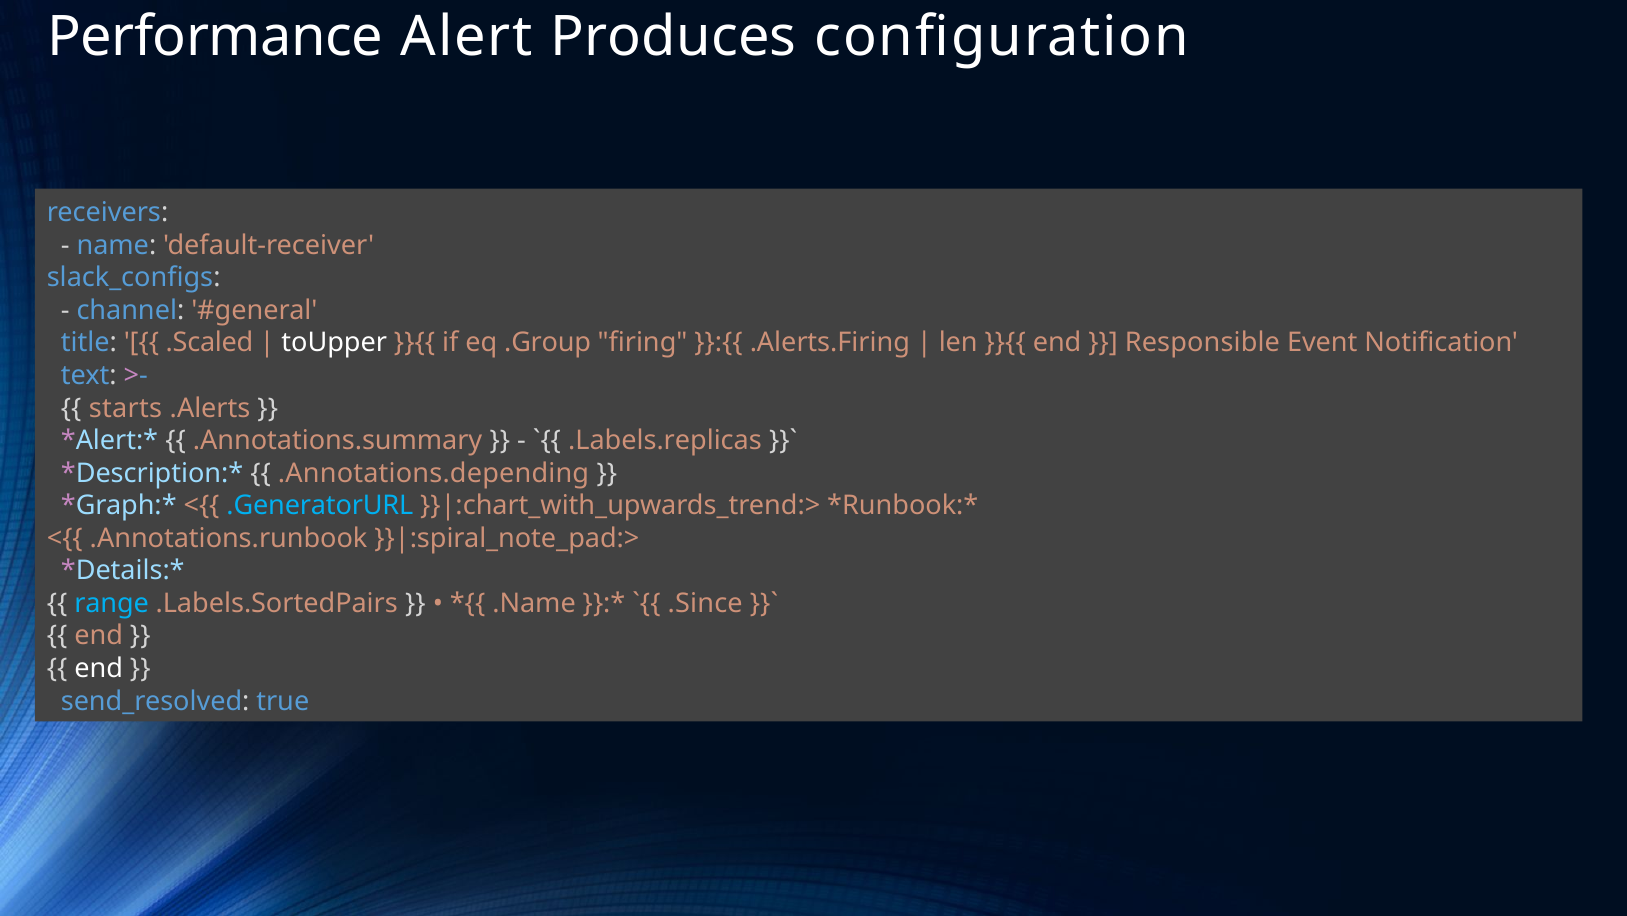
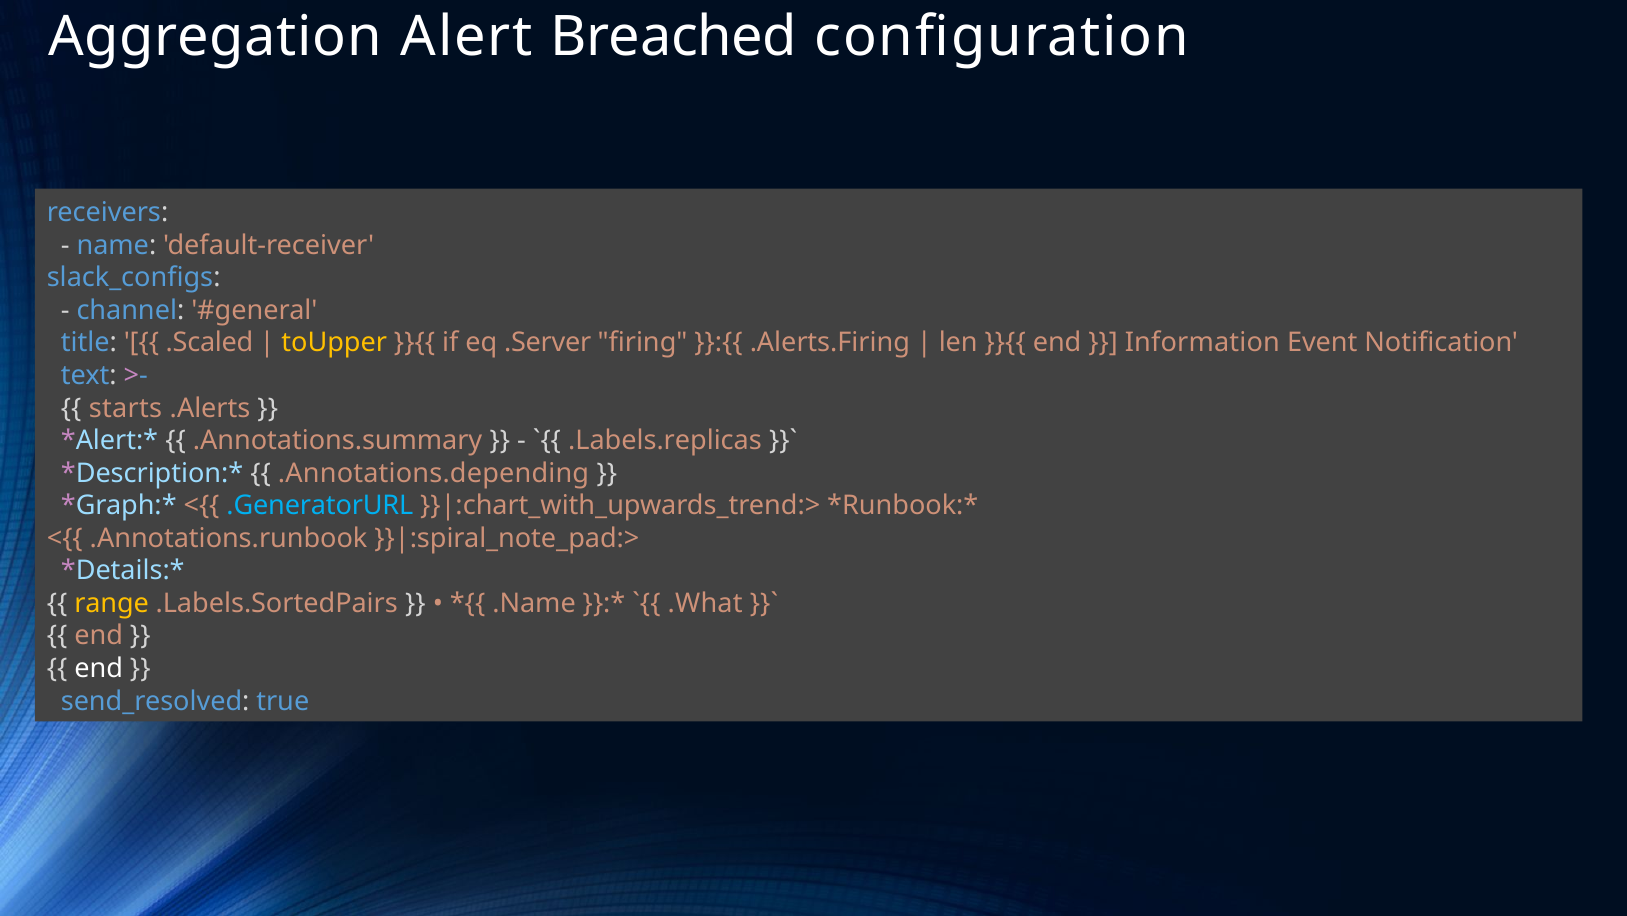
Performance: Performance -> Aggregation (215, 37)
Produces: Produces -> Breached (674, 37)
toUpper colour: white -> yellow (334, 343)
.Group: .Group -> .Server (548, 343)
Responsible: Responsible -> Information (1202, 343)
range colour: light blue -> yellow (112, 603)
.Since: .Since -> .What (705, 603)
